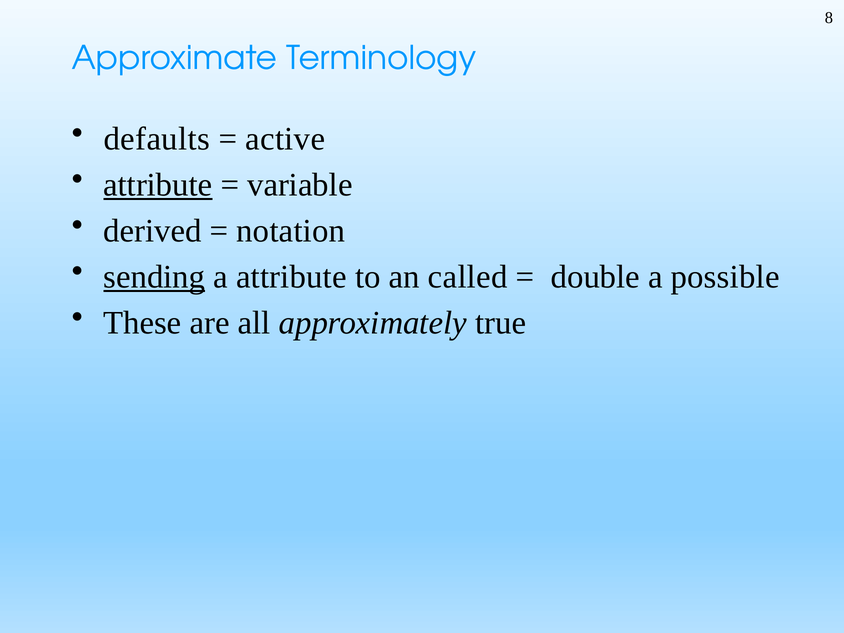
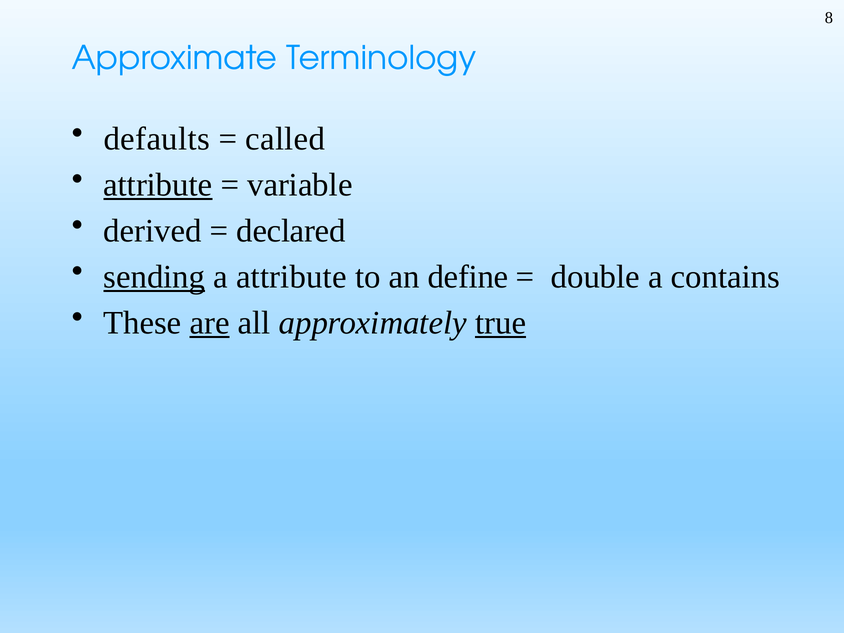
active: active -> called (285, 139)
notation: notation -> declared (291, 231)
called: called -> define (468, 277)
possible: possible -> contains (725, 277)
are underline: none -> present (210, 323)
true underline: none -> present (501, 323)
